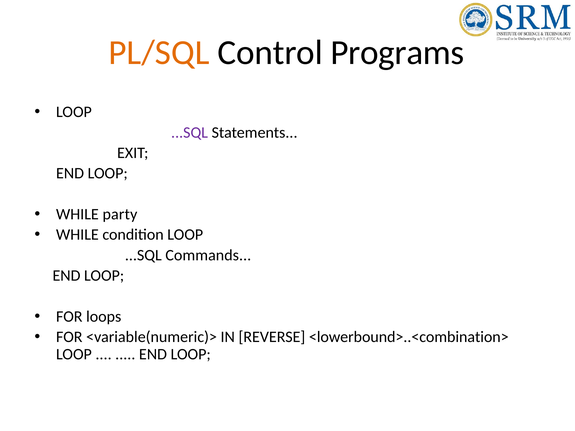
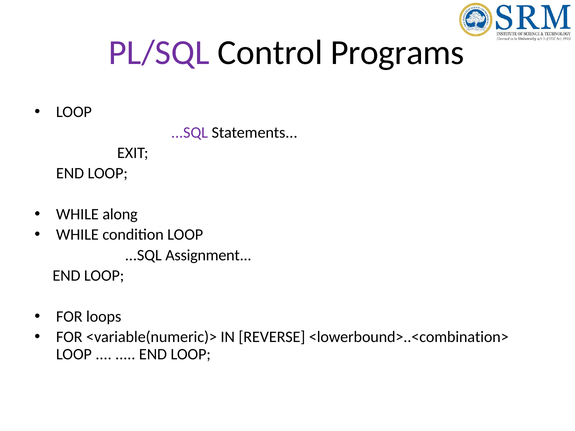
PL/SQL colour: orange -> purple (159, 53)
party: party -> along (120, 214)
Commands: Commands -> Assignment (208, 255)
